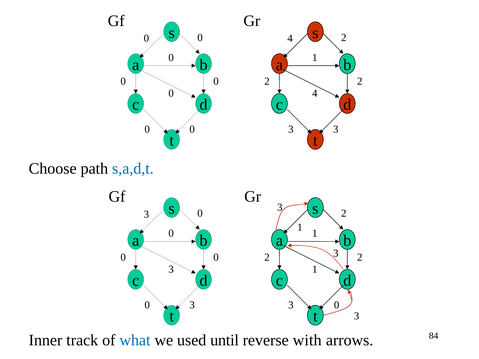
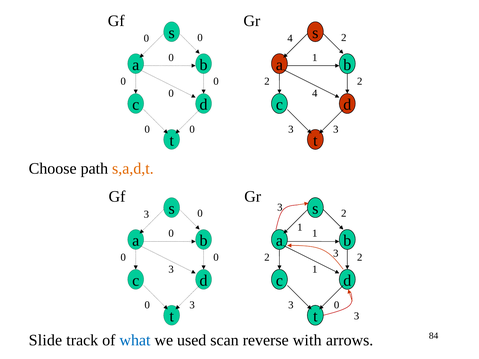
s,a,d,t colour: blue -> orange (133, 169)
Inner: Inner -> Slide (45, 340)
until: until -> scan (224, 340)
